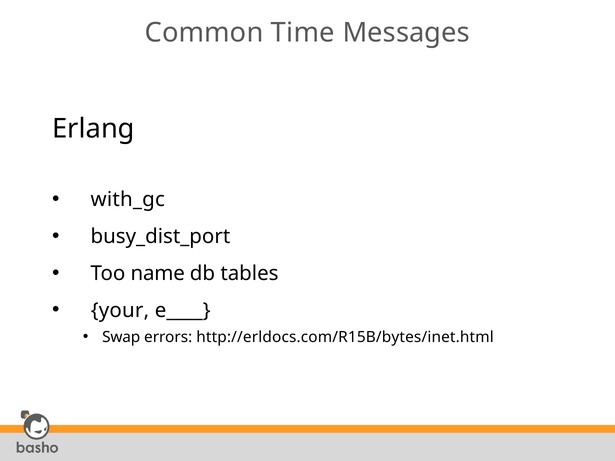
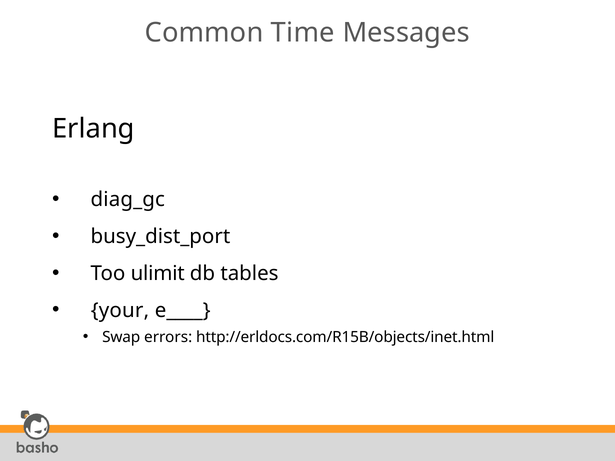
with_gc: with_gc -> diag_gc (128, 200)
name: name -> ulimit (158, 274)
http://erldocs.com/R15B/bytes/inet.html: http://erldocs.com/R15B/bytes/inet.html -> http://erldocs.com/R15B/objects/inet.html (345, 337)
